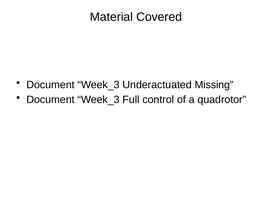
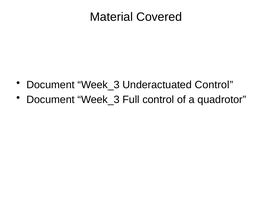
Underactuated Missing: Missing -> Control (214, 85)
